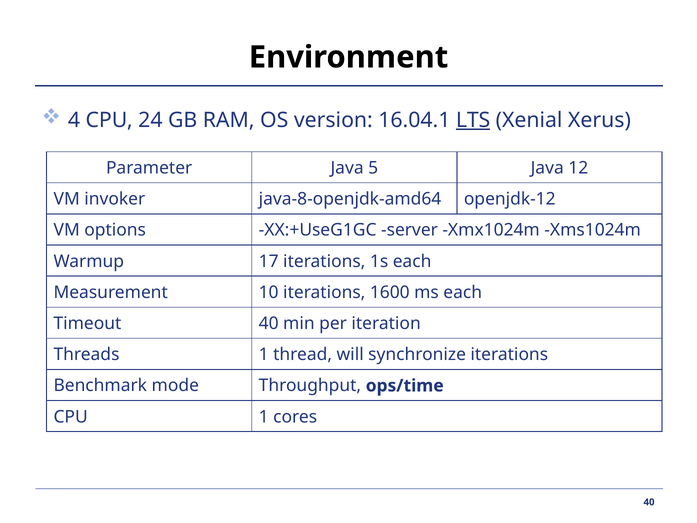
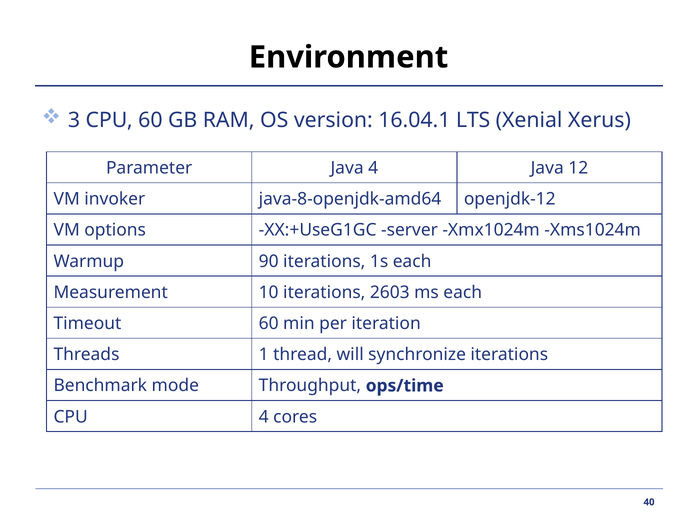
4: 4 -> 3 (74, 120)
CPU 24: 24 -> 60 (150, 120)
LTS underline: present -> none (473, 120)
Java 5: 5 -> 4 (373, 168)
17: 17 -> 90 (269, 261)
1600: 1600 -> 2603 (390, 292)
Timeout 40: 40 -> 60 (269, 323)
CPU 1: 1 -> 4 (264, 417)
